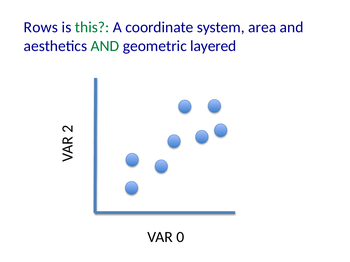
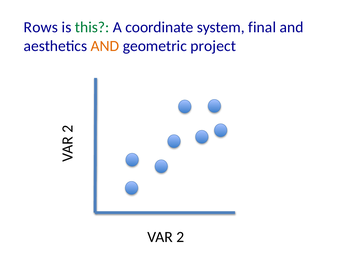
area: area -> final (262, 27)
AND colour: green -> orange (105, 46)
layered: layered -> project (213, 46)
VAR 0: 0 -> 2 (180, 237)
